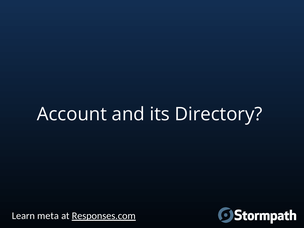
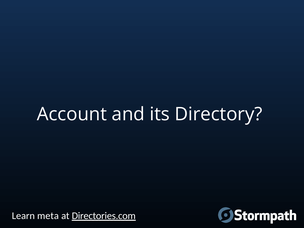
Responses.com: Responses.com -> Directories.com (104, 216)
